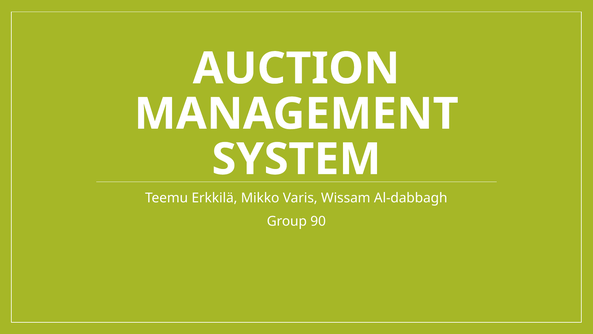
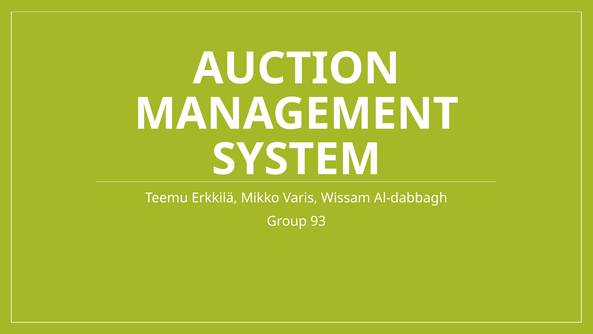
90: 90 -> 93 (318, 221)
